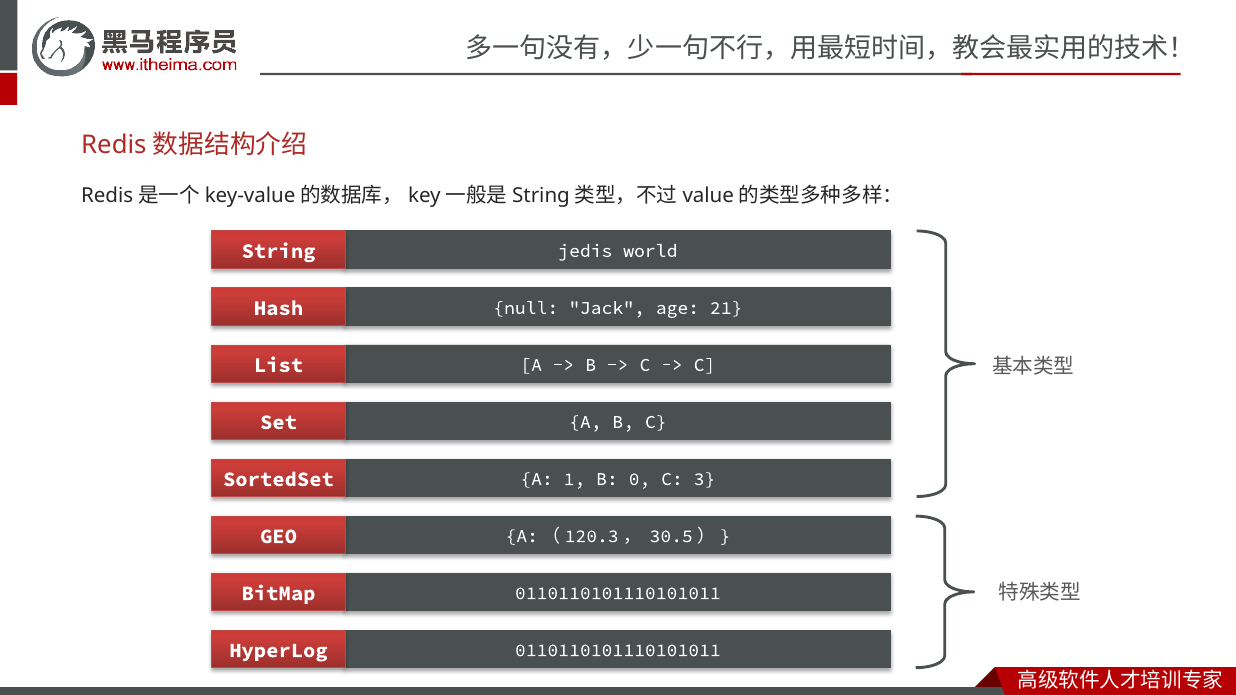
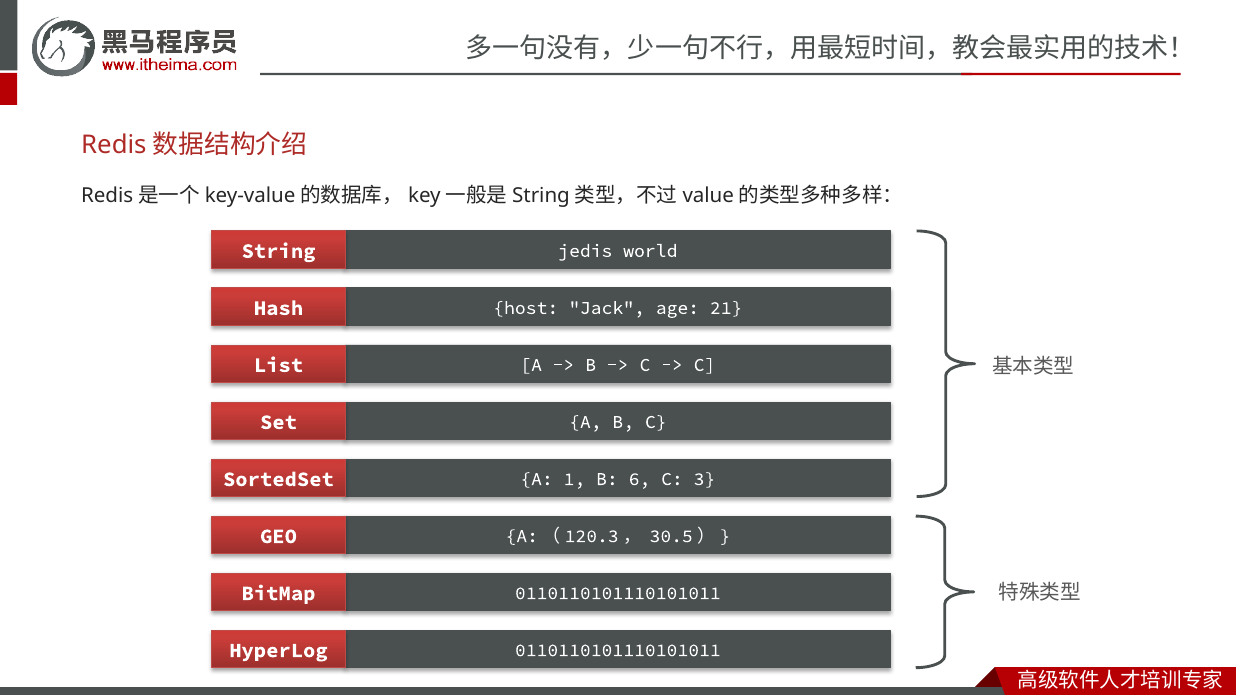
null: null -> host (526, 308)
0: 0 -> 6 (640, 479)
